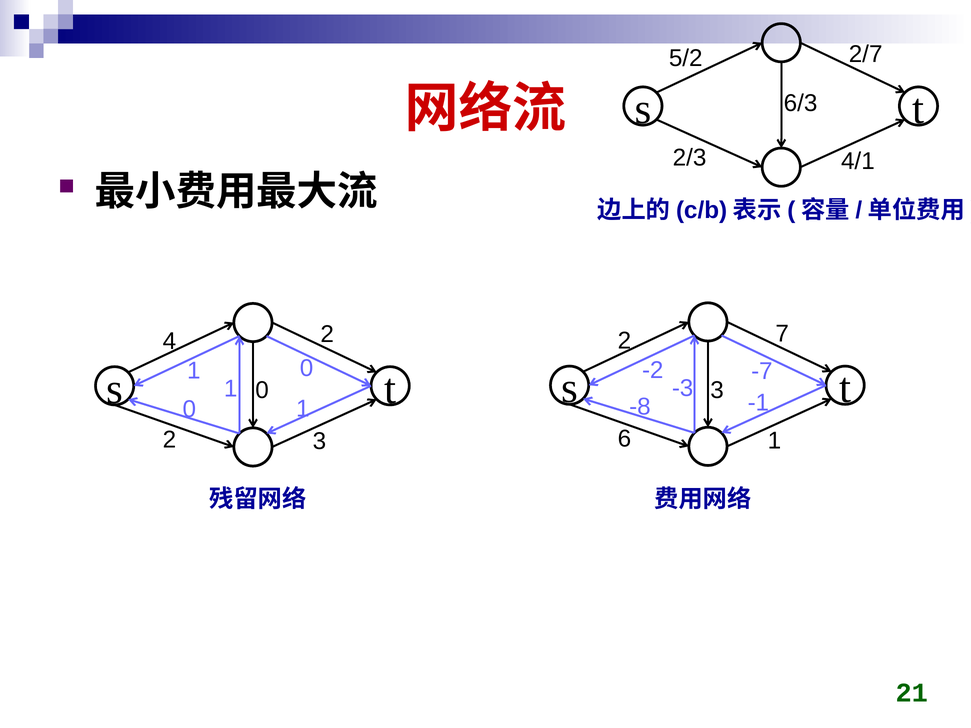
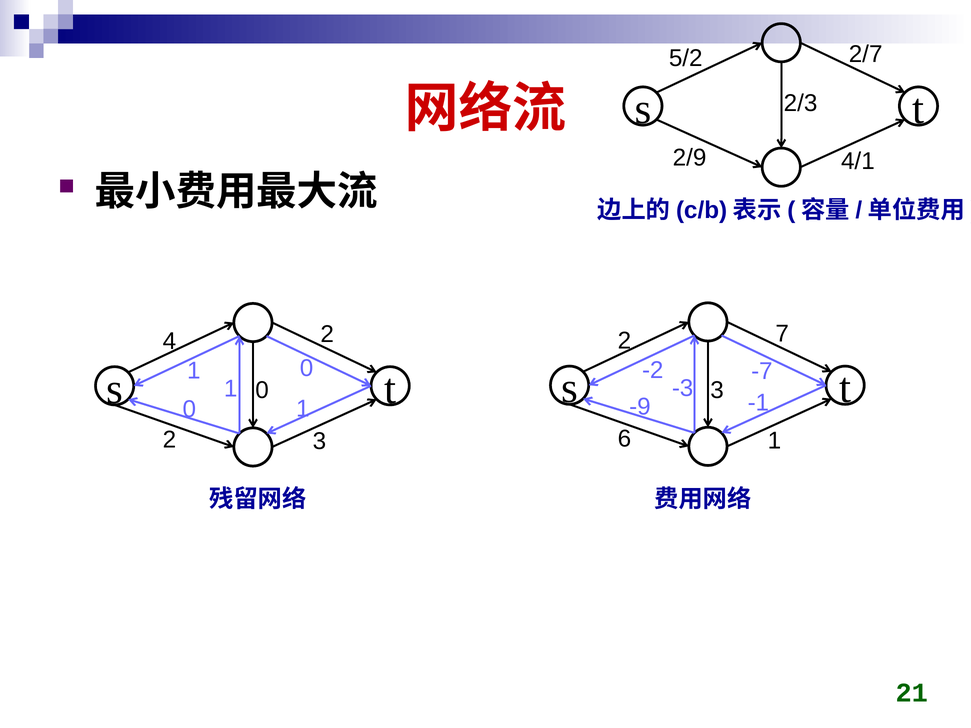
6/3: 6/3 -> 2/3 (801, 103)
2/3: 2/3 -> 2/9 (690, 158)
-8: -8 -> -9 (640, 407)
